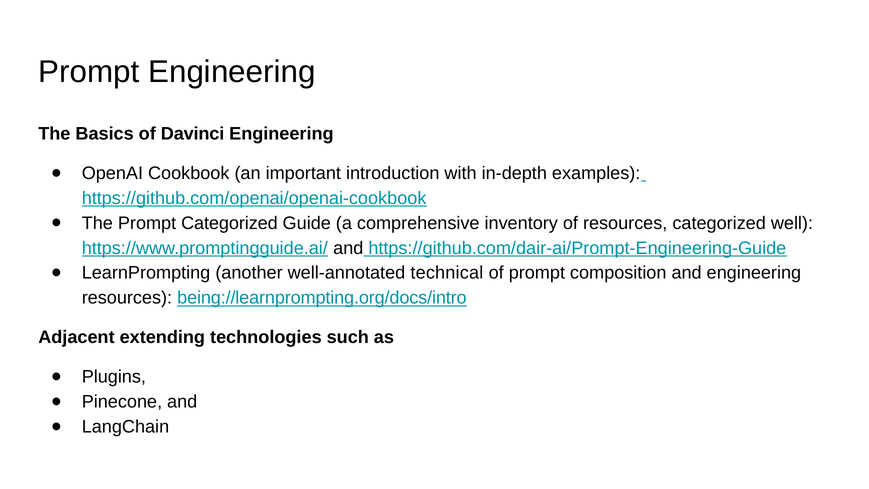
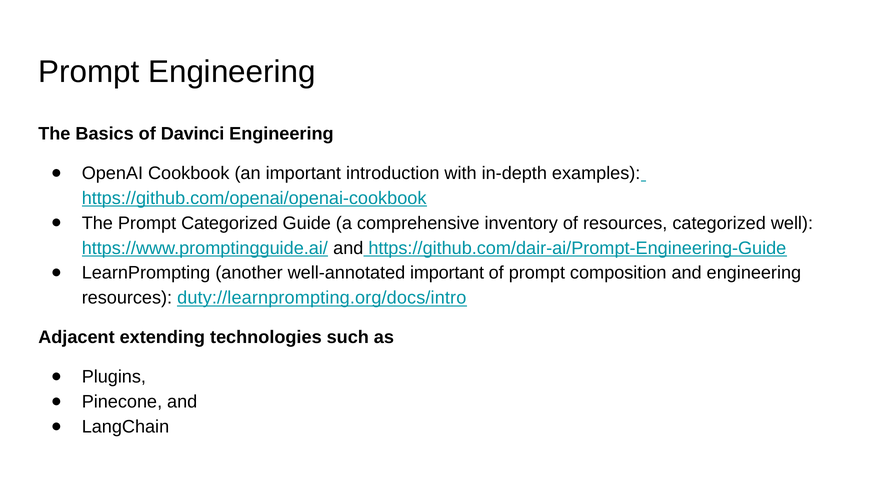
well-annotated technical: technical -> important (447, 273)
being://learnprompting.org/docs/intro: being://learnprompting.org/docs/intro -> duty://learnprompting.org/docs/intro (322, 298)
